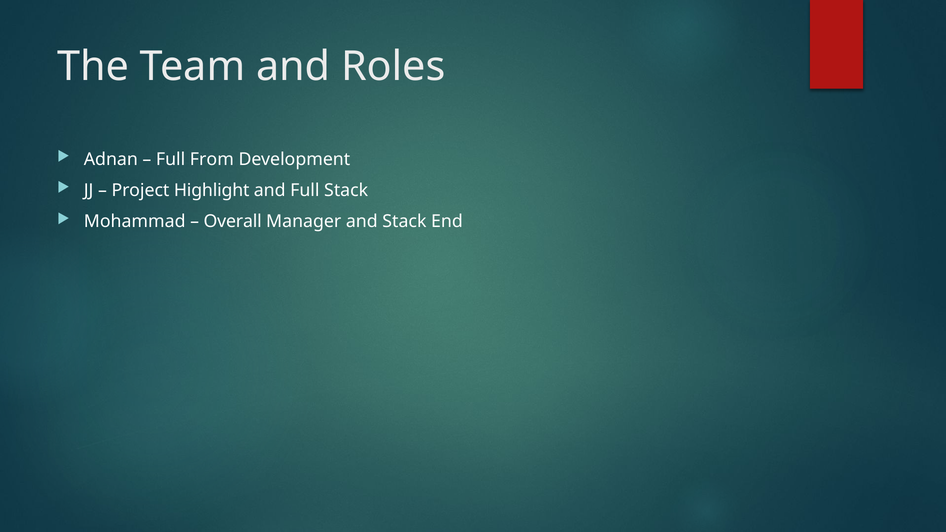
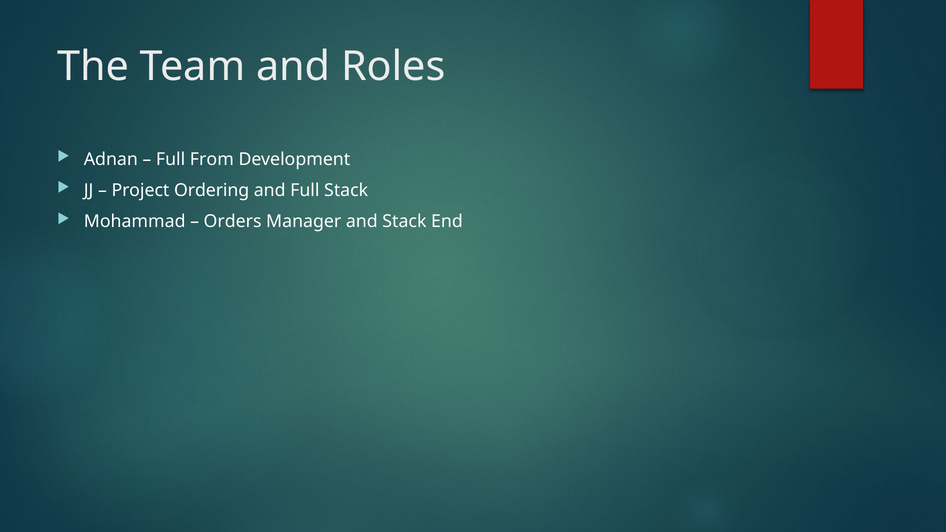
Highlight: Highlight -> Ordering (212, 190)
Overall: Overall -> Orders (233, 222)
